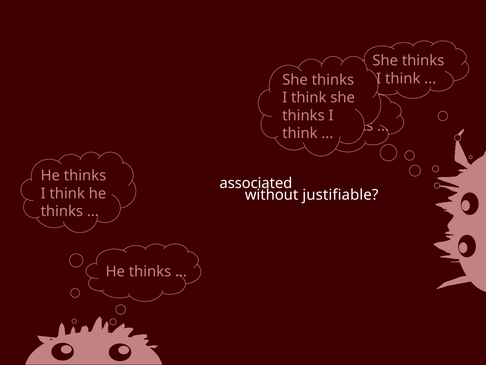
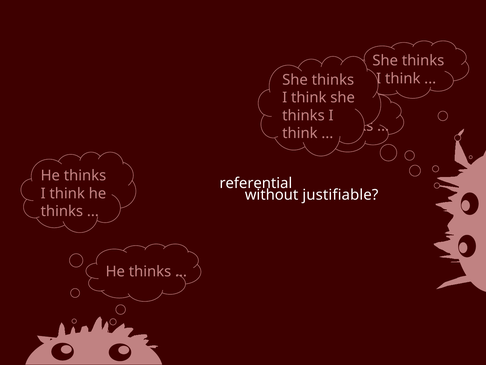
associated: associated -> referential (256, 183)
